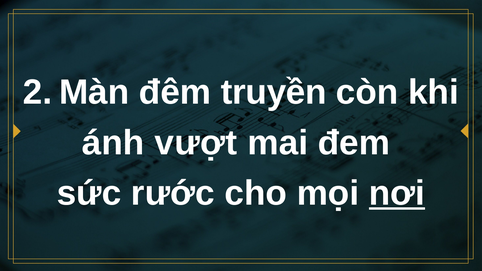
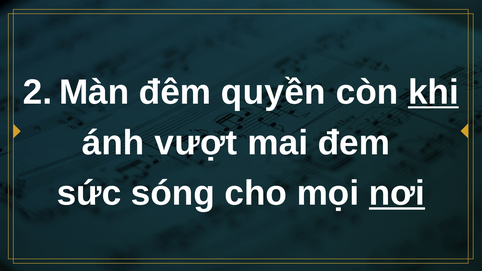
truyền: truyền -> quyền (273, 92)
khi underline: none -> present (433, 92)
rước: rước -> sóng (173, 193)
